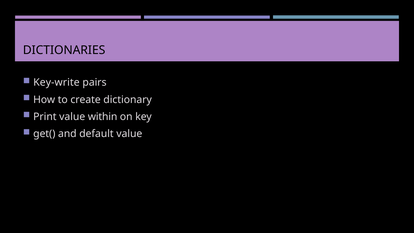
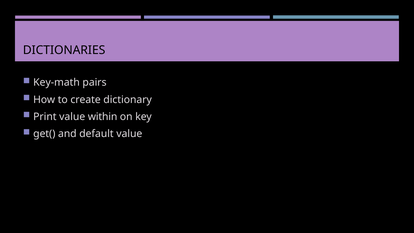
Key-write: Key-write -> Key-math (57, 83)
